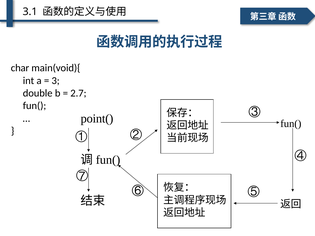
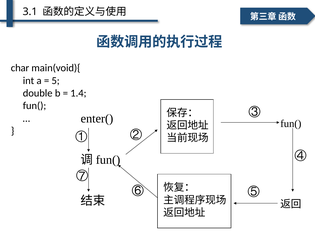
3: 3 -> 5 (56, 81)
2.7: 2.7 -> 1.4 (78, 93)
point(: point( -> enter( (97, 119)
